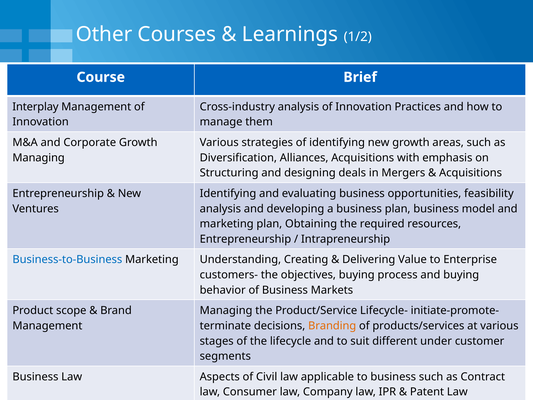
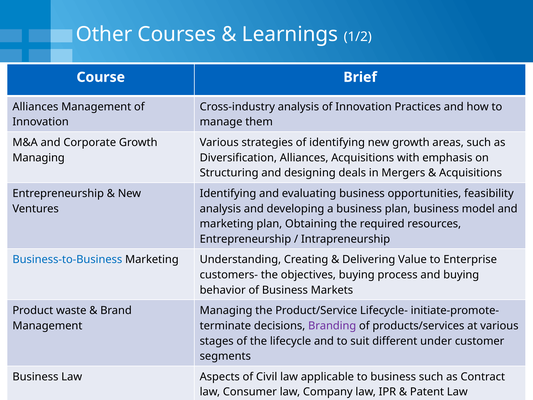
Interplay: Interplay -> Alliances (35, 107)
Product scope: scope -> waste (71, 310)
Branding colour: orange -> purple (332, 326)
